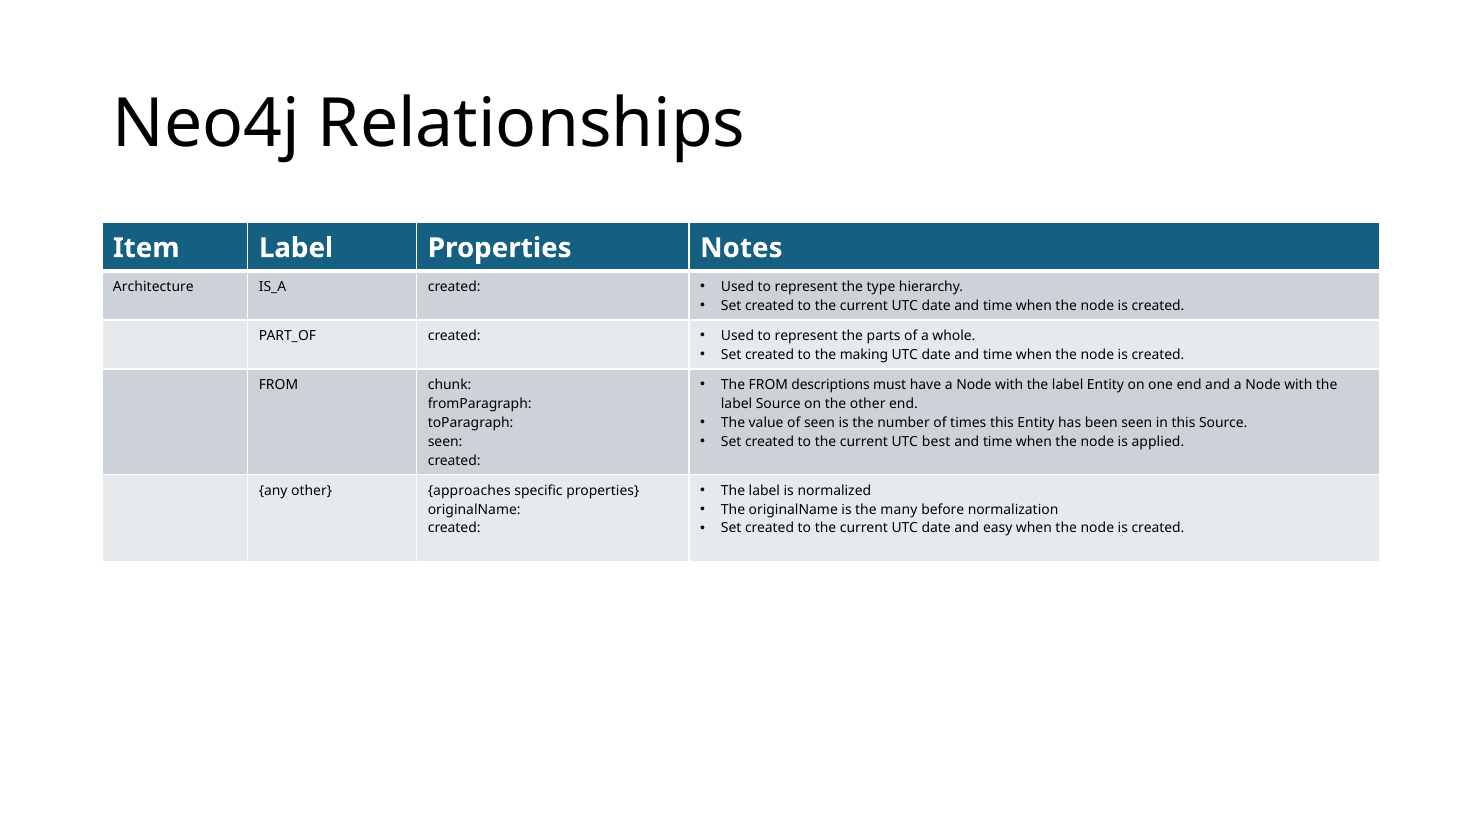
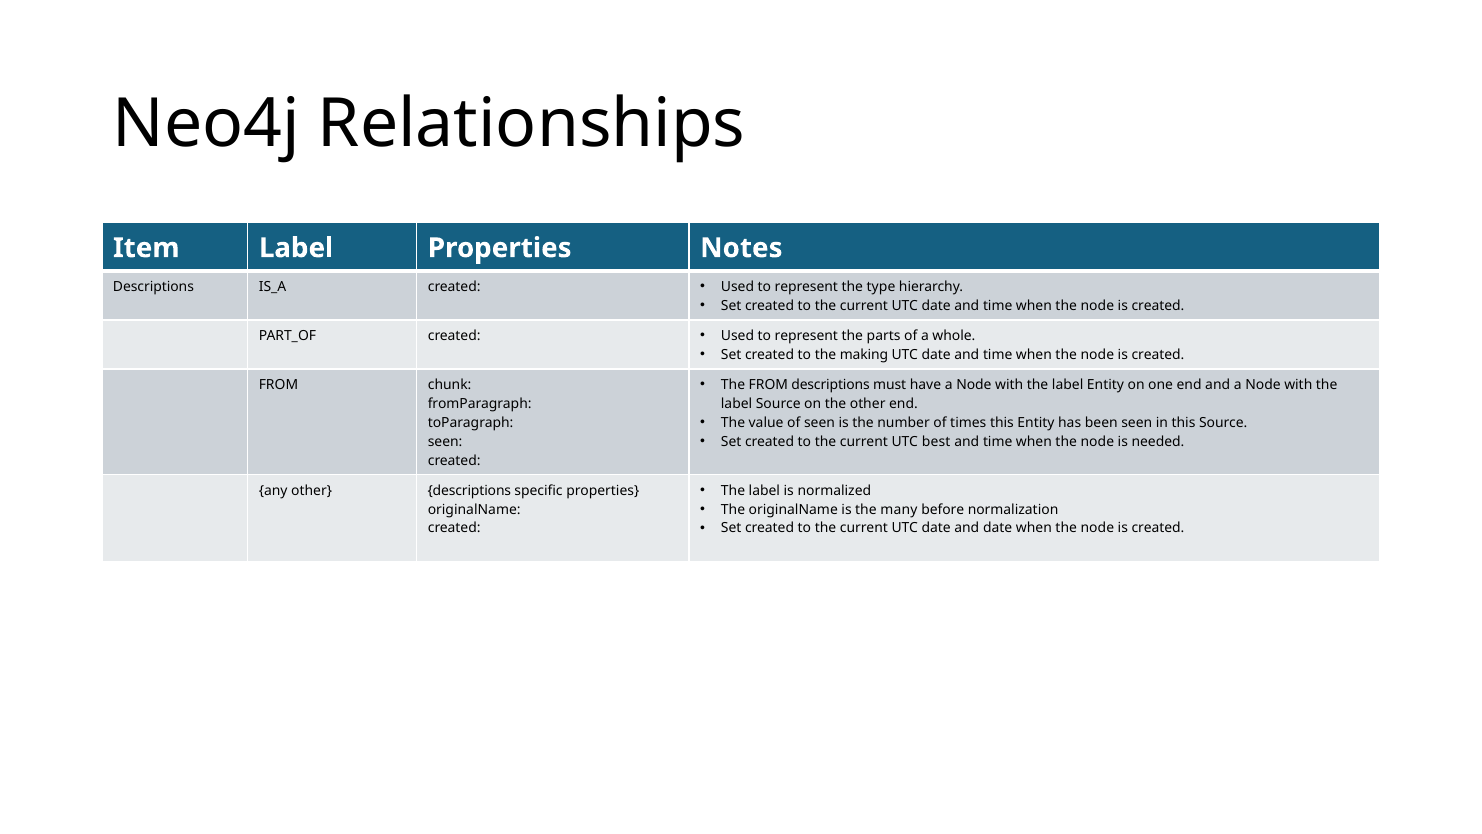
Architecture: Architecture -> Descriptions (153, 287)
applied: applied -> needed (1158, 441)
other approaches: approaches -> descriptions (469, 490)
and easy: easy -> date (998, 528)
